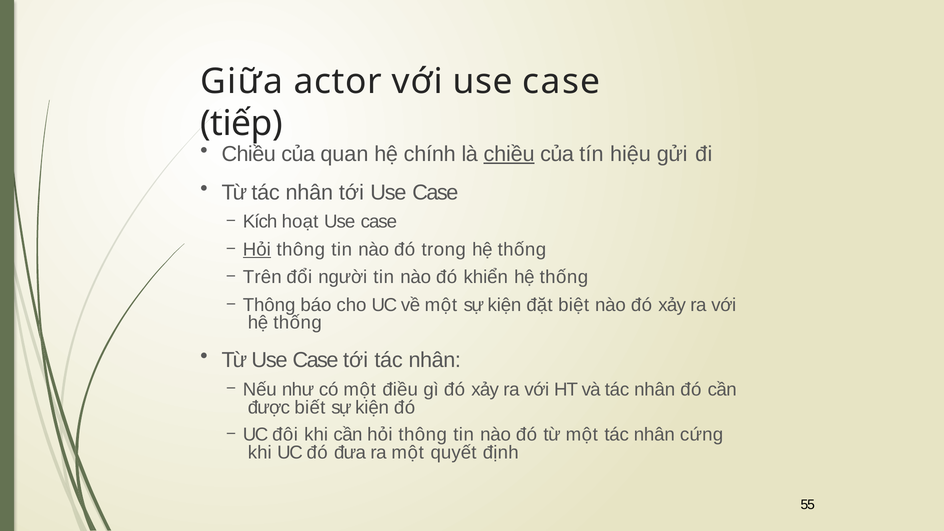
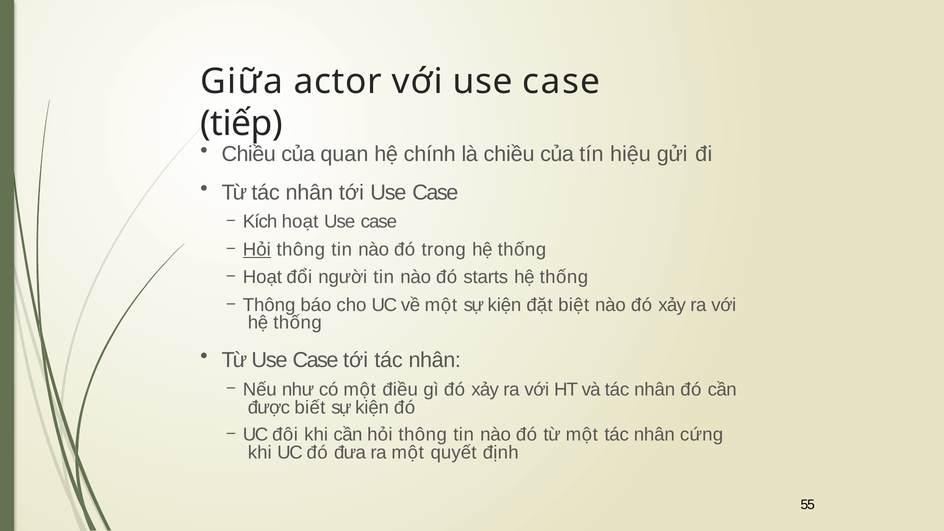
chiều underline: present -> none (509, 154)
Trên: Trên -> Hoạt (262, 277)
khiển: khiển -> starts (486, 277)
